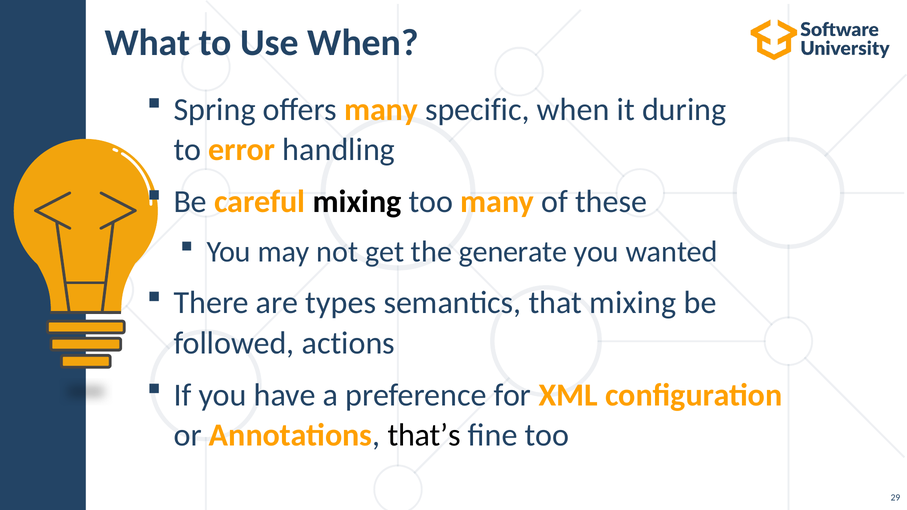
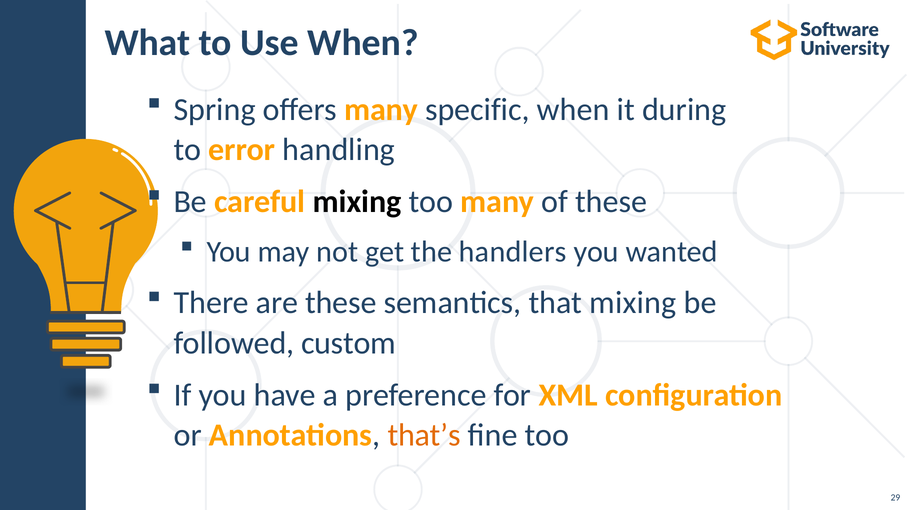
generate: generate -> handlers (513, 252)
are types: types -> these (341, 303)
actions: actions -> custom (349, 343)
that’s colour: black -> orange (424, 435)
